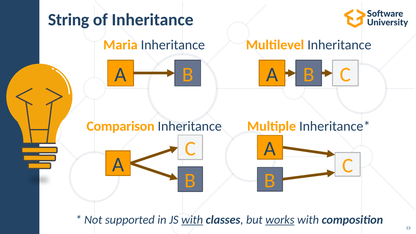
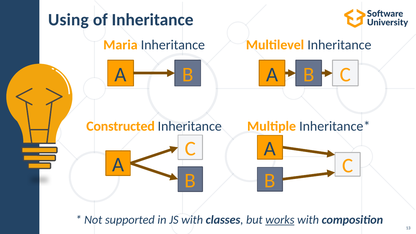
String: String -> Using (68, 20)
Comparison: Comparison -> Constructed (121, 126)
with underline: present -> none (192, 220)
